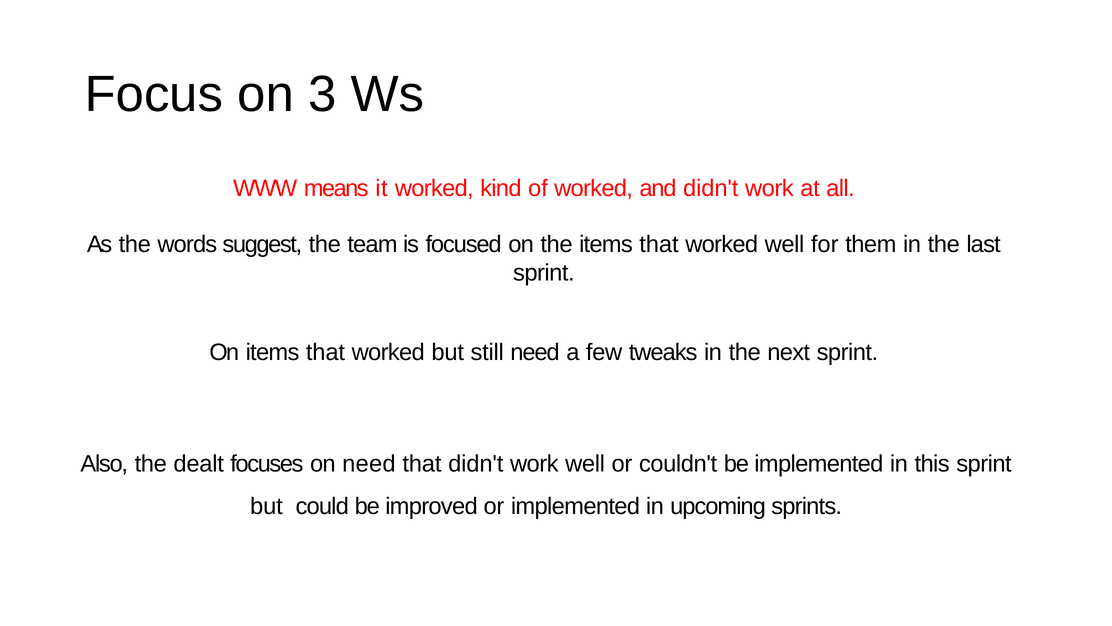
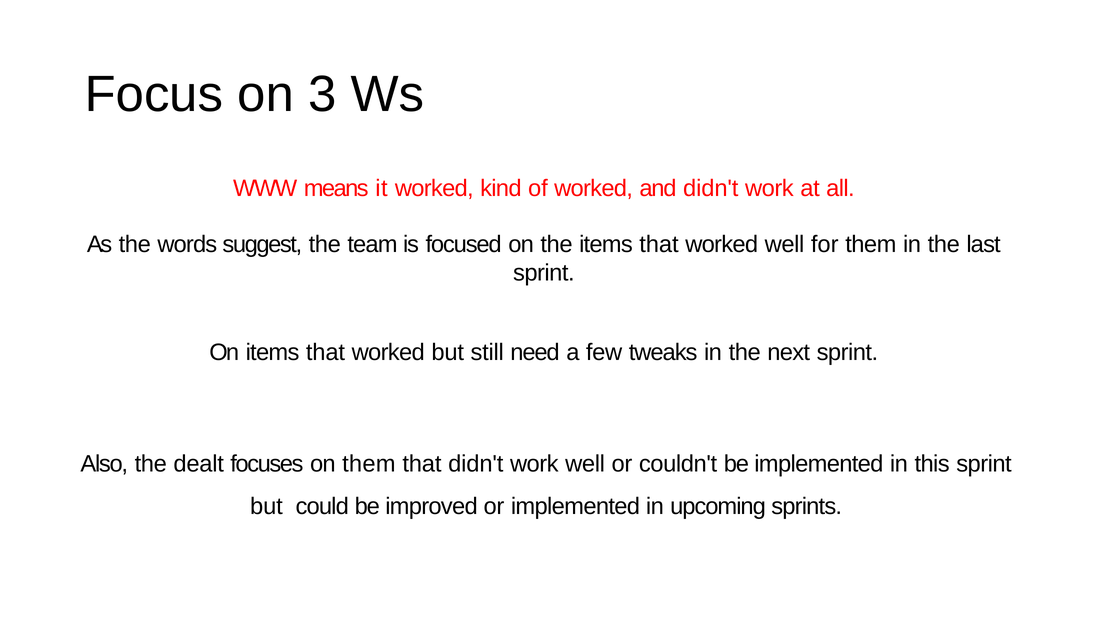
on need: need -> them (369, 464)
